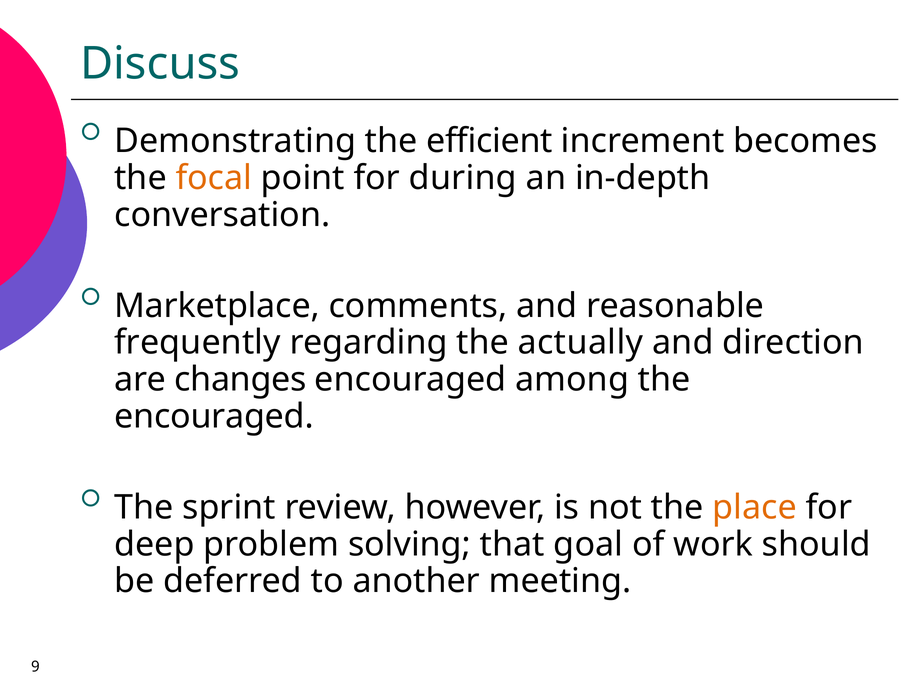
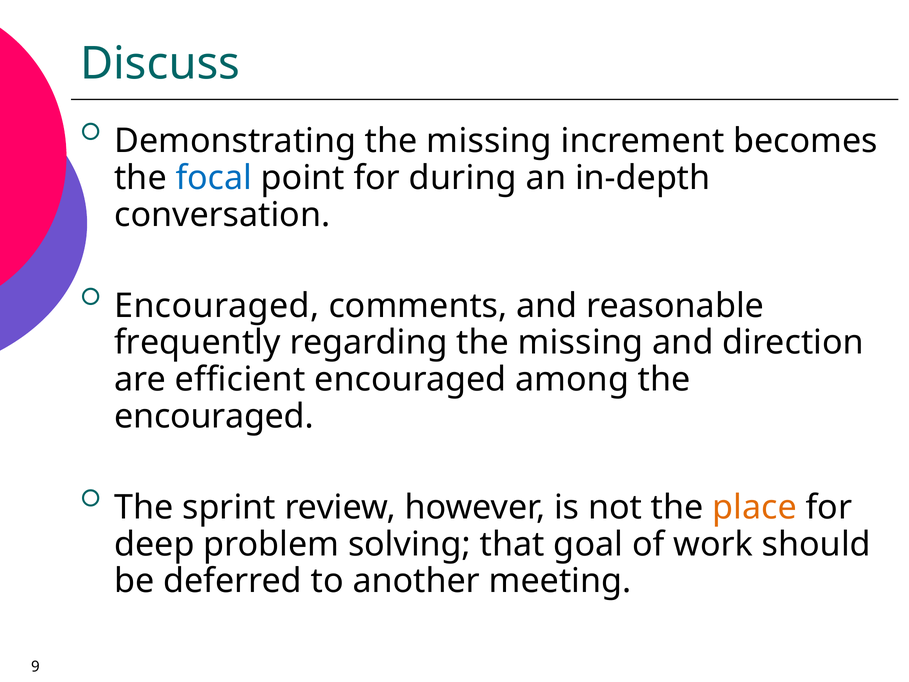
Demonstrating the efficient: efficient -> missing (489, 141)
focal colour: orange -> blue (214, 178)
Marketplace: Marketplace -> Encouraged (217, 306)
regarding the actually: actually -> missing (581, 343)
changes: changes -> efficient (240, 379)
